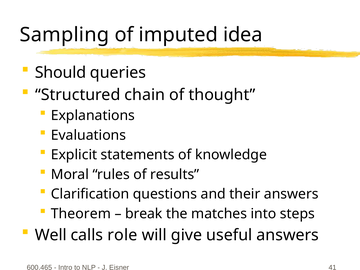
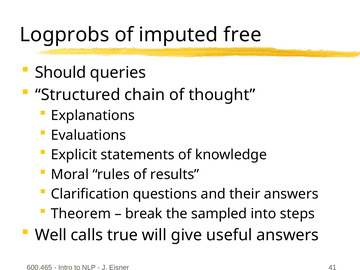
Sampling: Sampling -> Logprobs (64, 35)
idea: idea -> free (243, 35)
matches: matches -> sampled (219, 214)
role: role -> true (123, 235)
